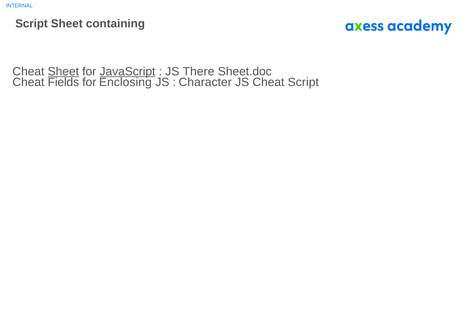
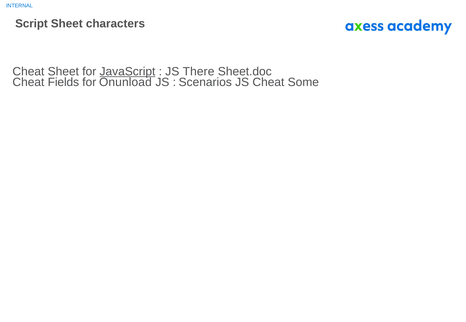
containing: containing -> characters (115, 24)
Sheet underline: present -> none (63, 72)
Enclosing: Enclosing -> Onunload (125, 82)
Character: Character -> Scenarios (205, 82)
Cheat Script: Script -> Some (303, 82)
